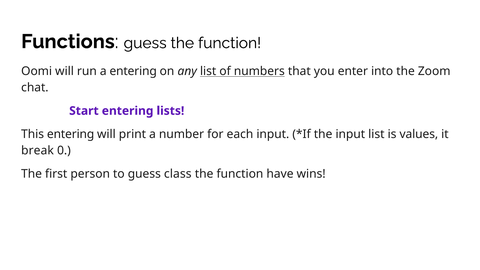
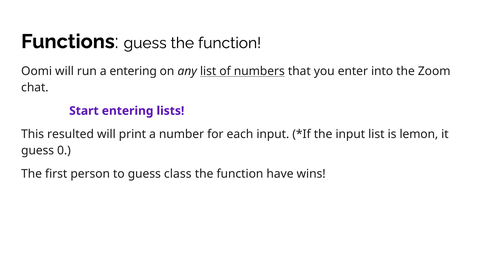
This entering: entering -> resulted (71, 134)
values: values -> lemon (419, 134)
break: break -> guess (38, 151)
